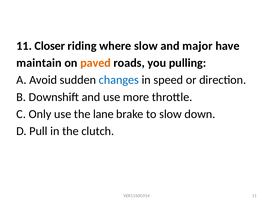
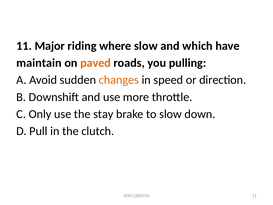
Closer: Closer -> Major (50, 46)
major: major -> which (198, 46)
changes colour: blue -> orange (119, 80)
lane: lane -> stay (103, 114)
